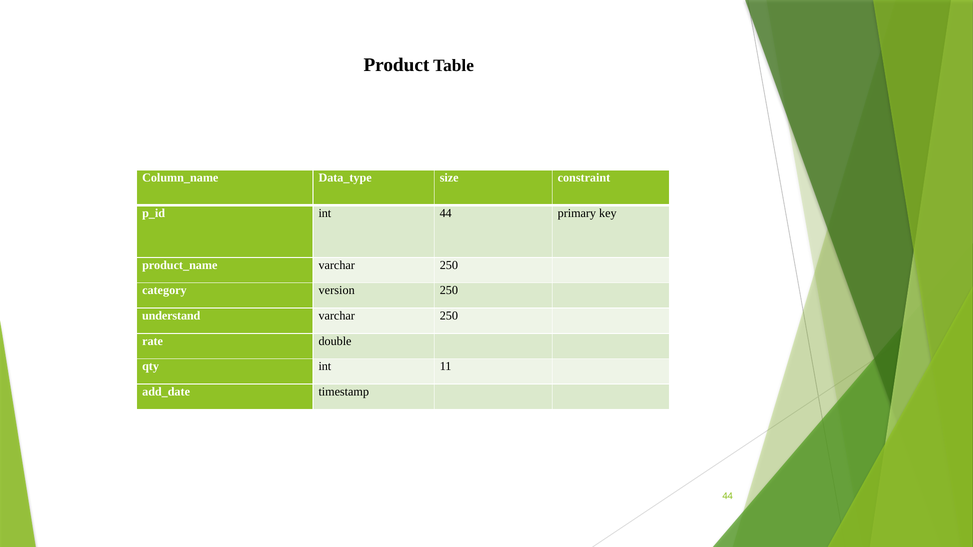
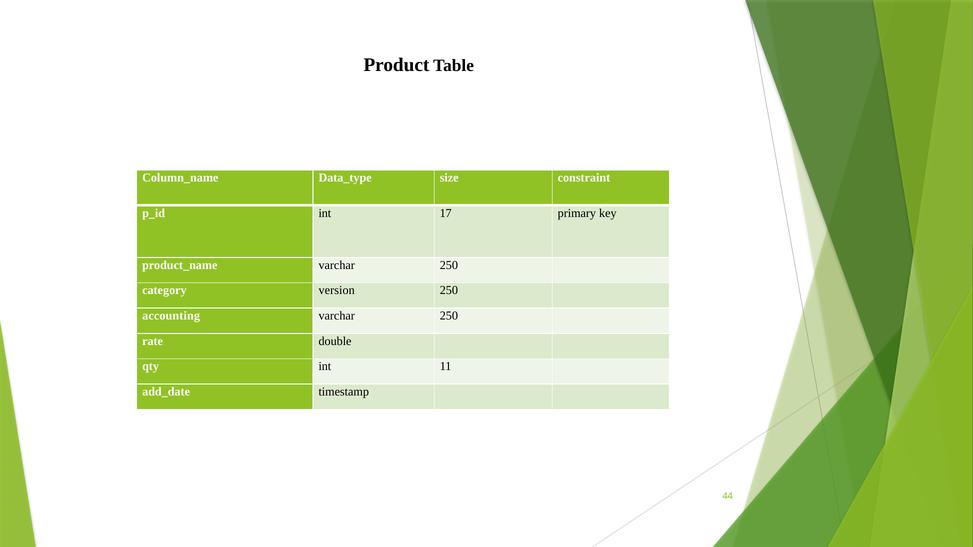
int 44: 44 -> 17 (446, 213)
understand: understand -> accounting (171, 316)
